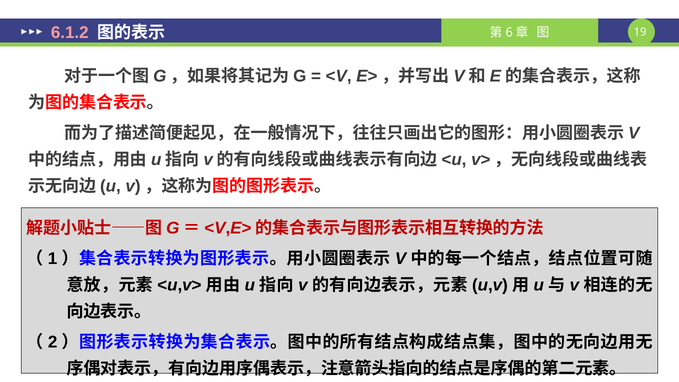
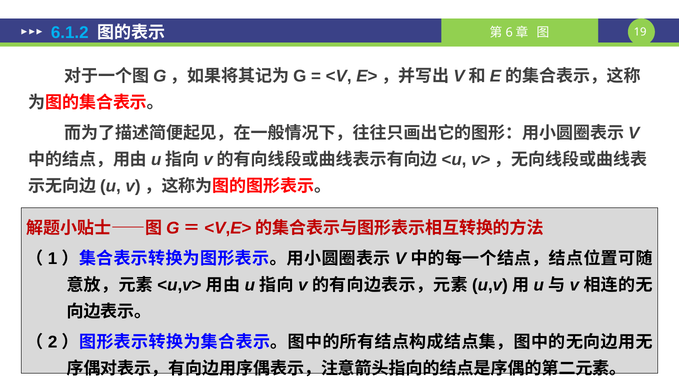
6.1.2 colour: pink -> light blue (70, 33)
